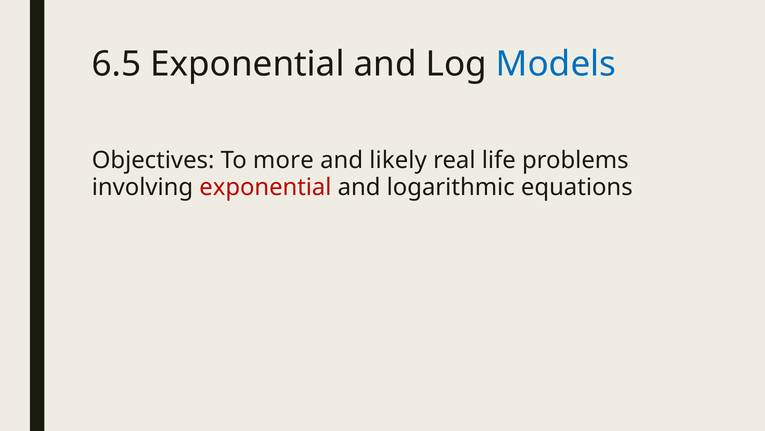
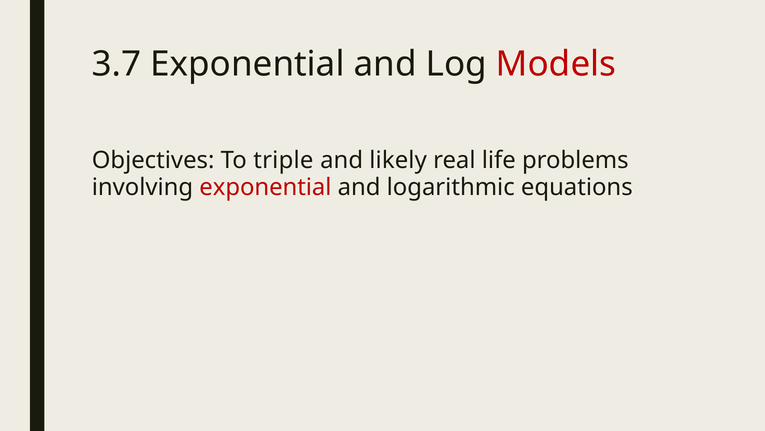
6.5: 6.5 -> 3.7 (117, 64)
Models colour: blue -> red (556, 64)
more: more -> triple (283, 160)
